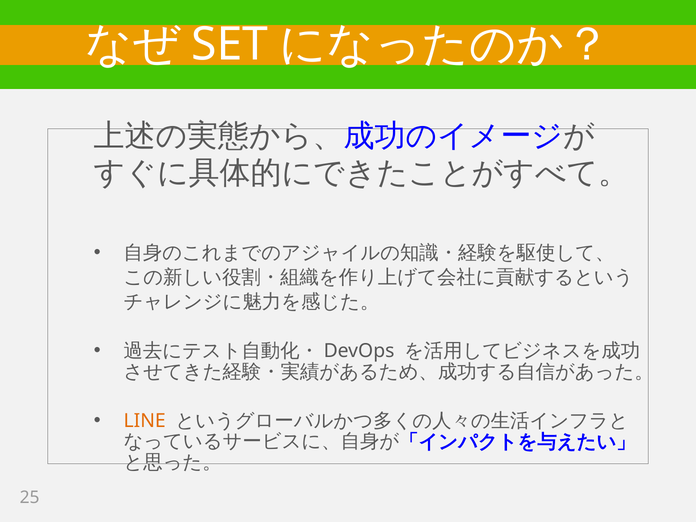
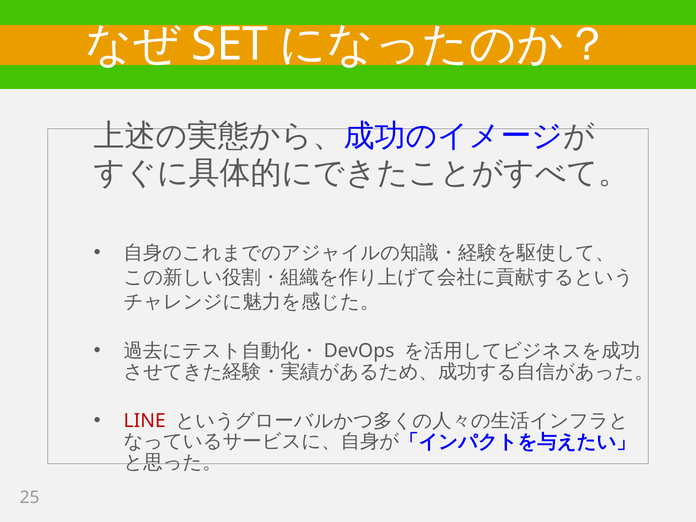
LINE colour: orange -> red (145, 421)
